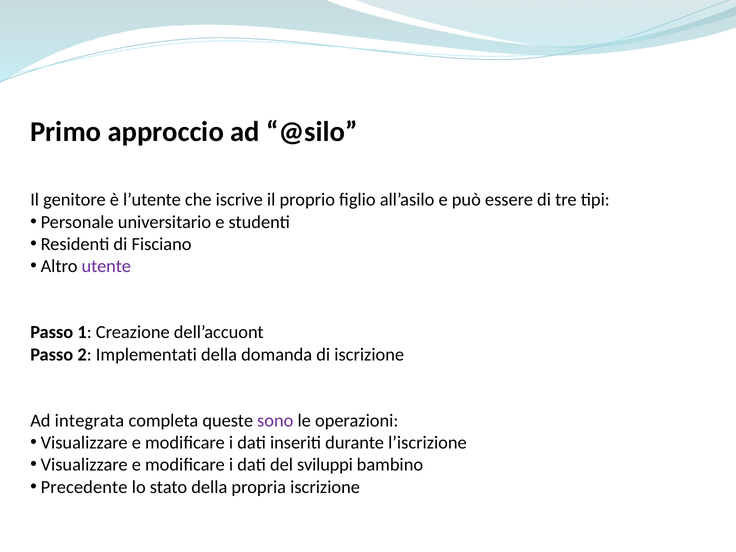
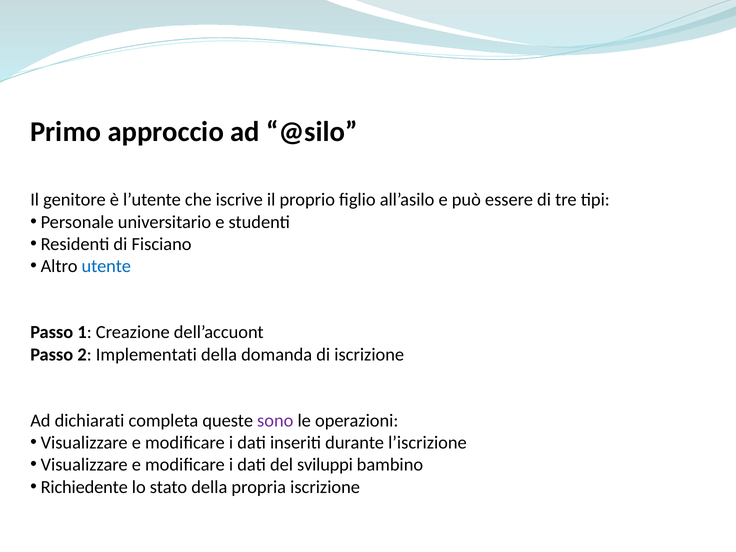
utente colour: purple -> blue (106, 266)
integrata: integrata -> dichiarati (90, 421)
Precedente: Precedente -> Richiedente (84, 487)
